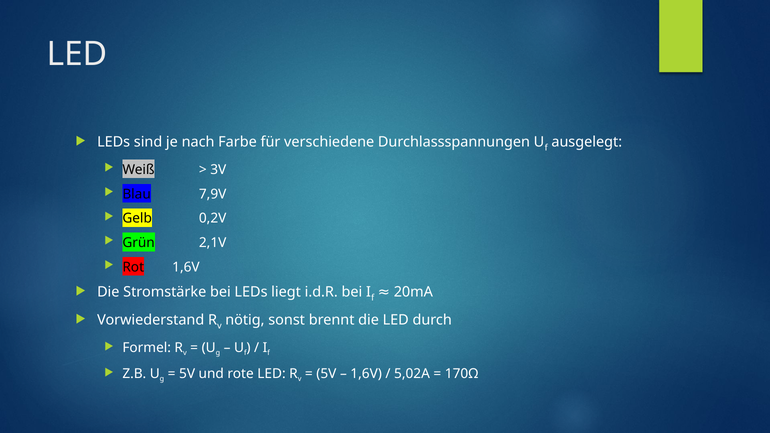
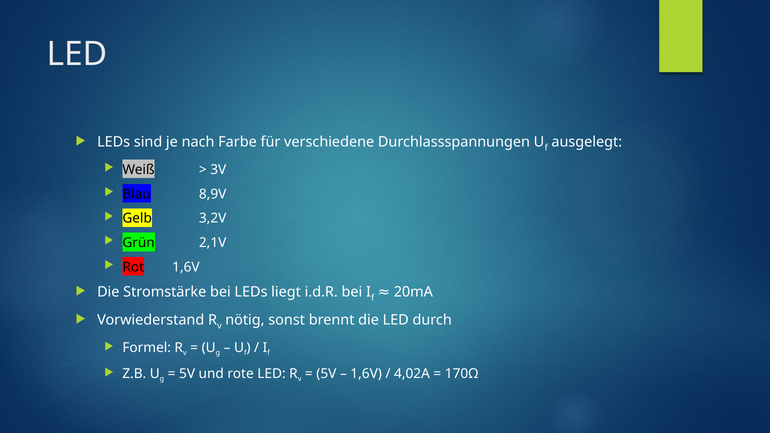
7,9V: 7,9V -> 8,9V (213, 194)
0,2V: 0,2V -> 3,2V (213, 218)
5,02A: 5,02A -> 4,02A (412, 374)
